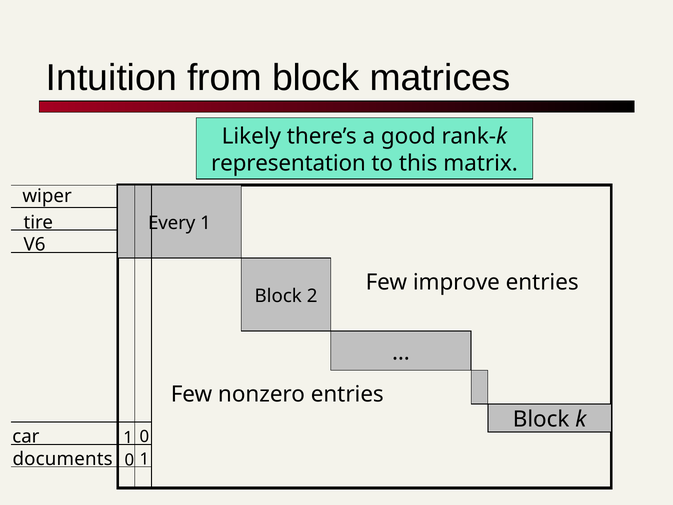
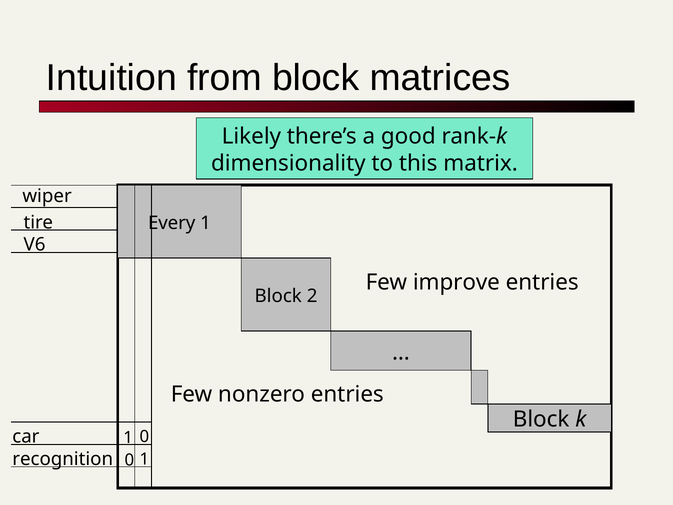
representation: representation -> dimensionality (288, 163)
documents: documents -> recognition (63, 459)
